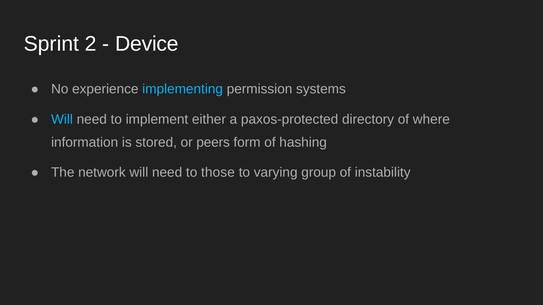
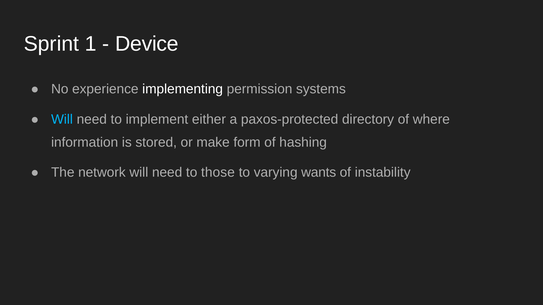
2: 2 -> 1 (91, 44)
implementing colour: light blue -> white (183, 89)
peers: peers -> make (213, 142)
group: group -> wants (319, 173)
